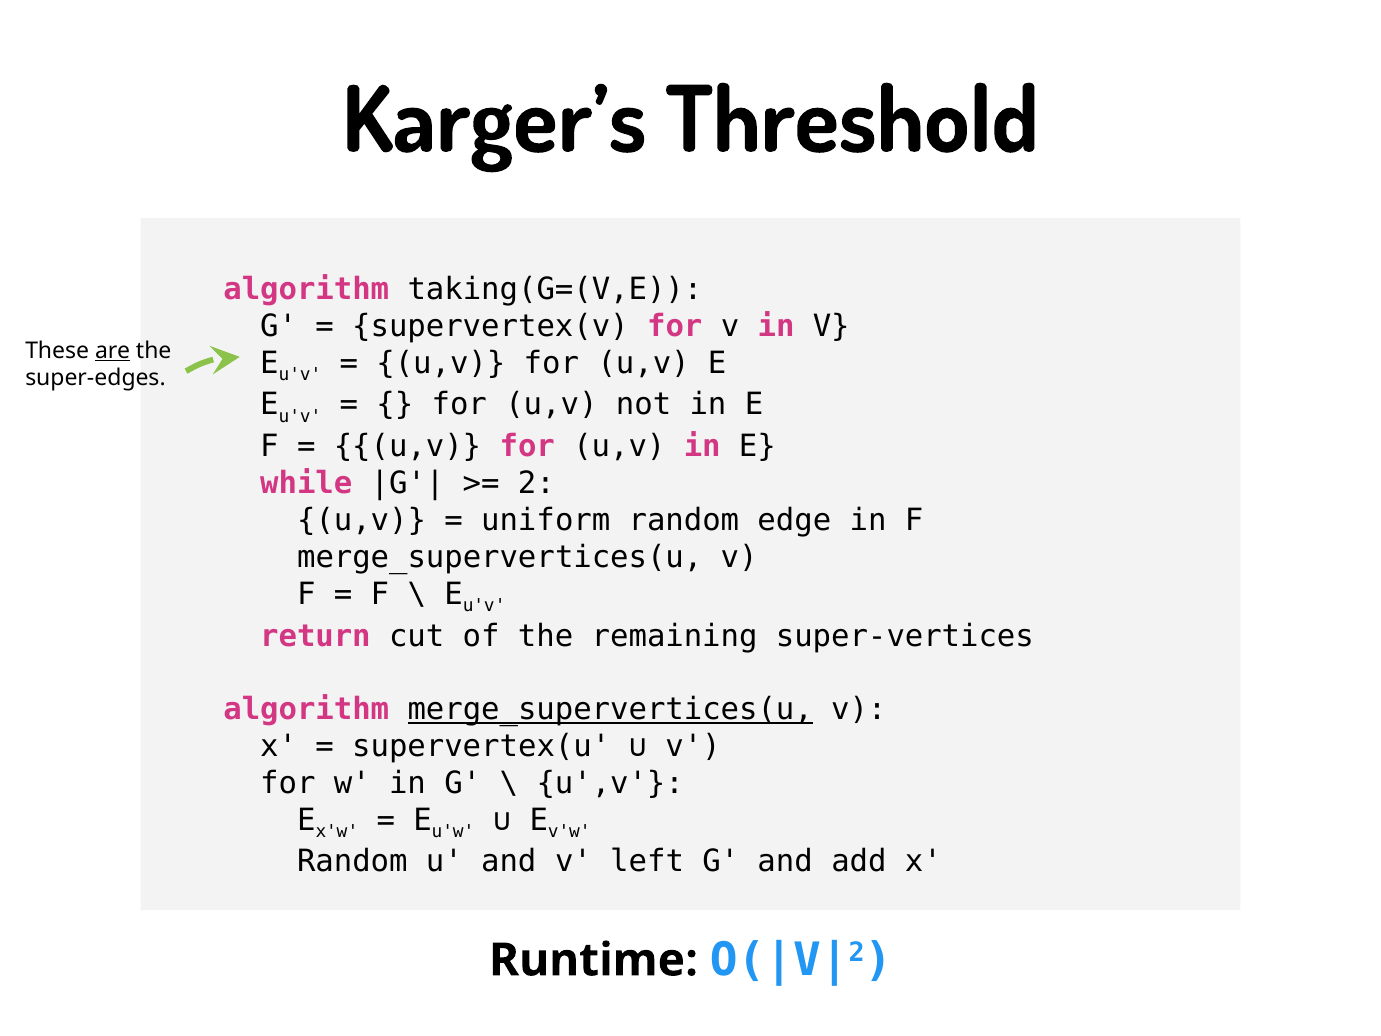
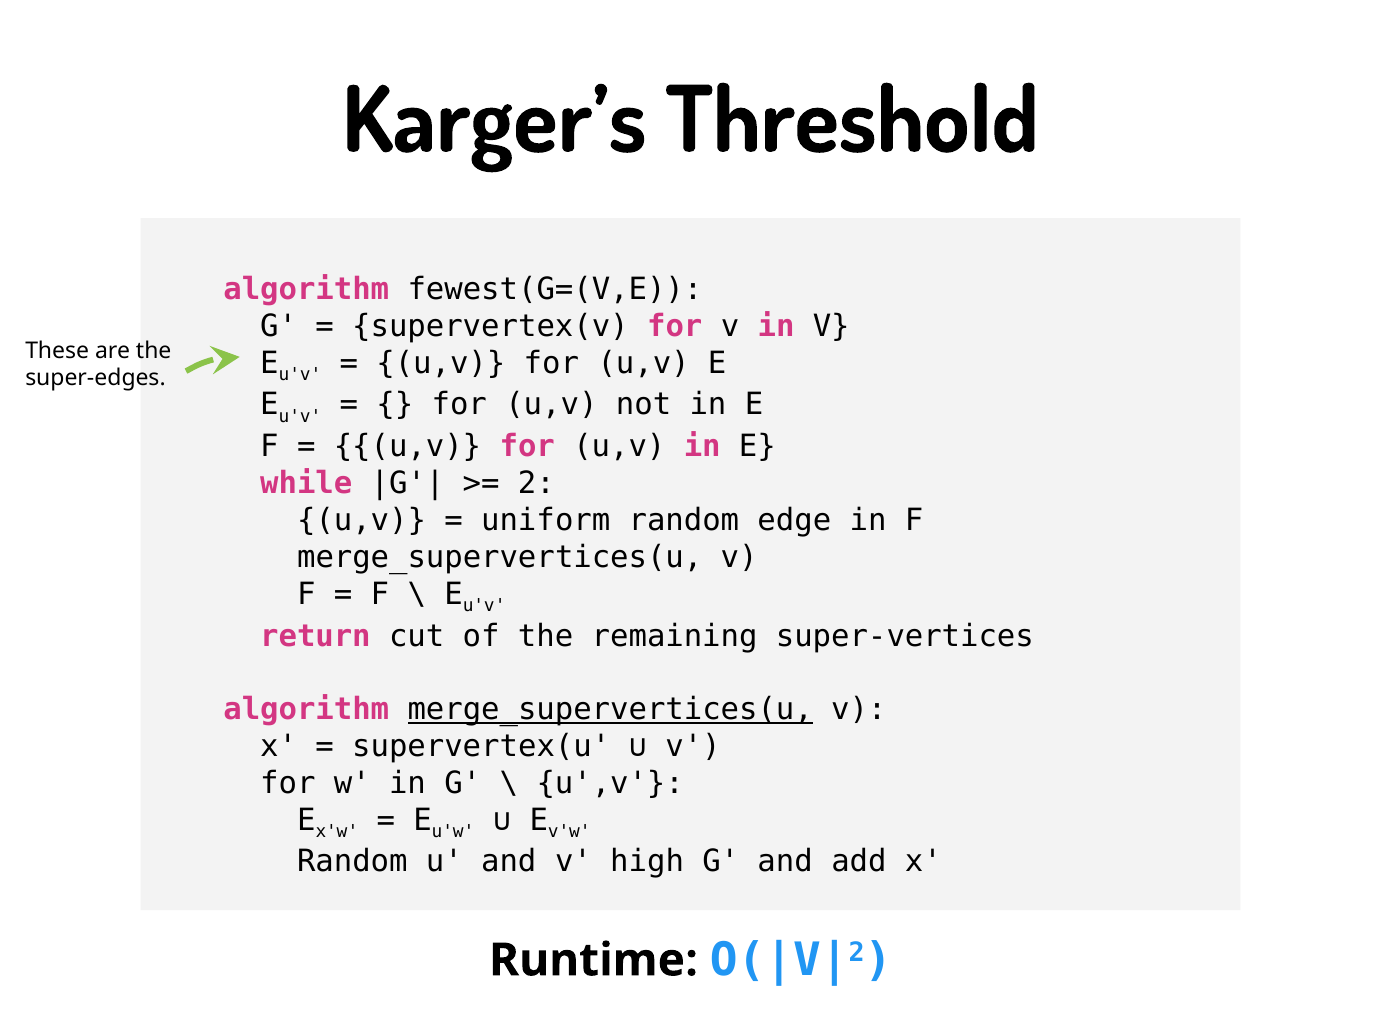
taking(G=(V,E: taking(G=(V,E -> fewest(G=(V,E (555, 289)
are underline: present -> none (113, 350)
left: left -> high (647, 862)
